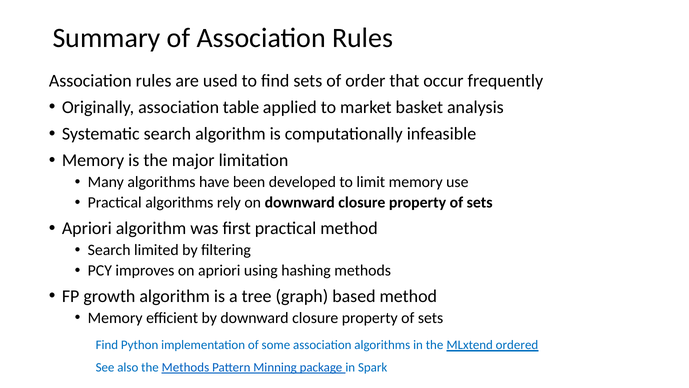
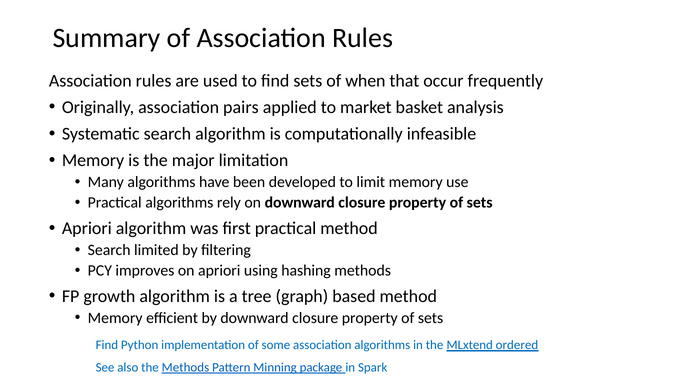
order: order -> when (365, 80)
table: table -> pairs (241, 107)
